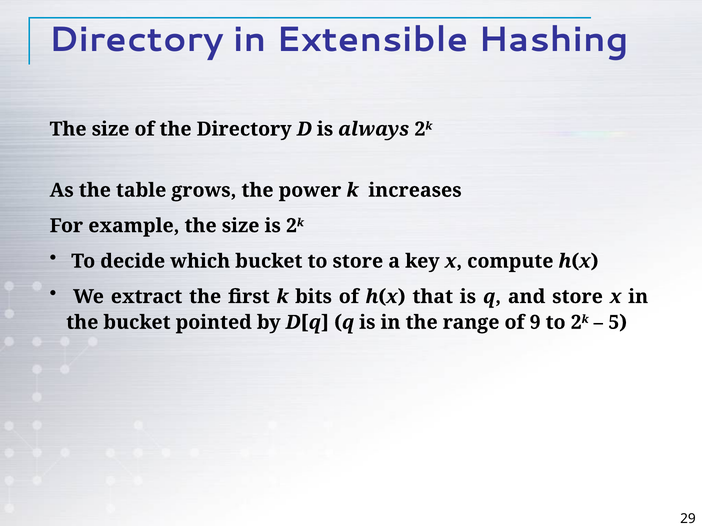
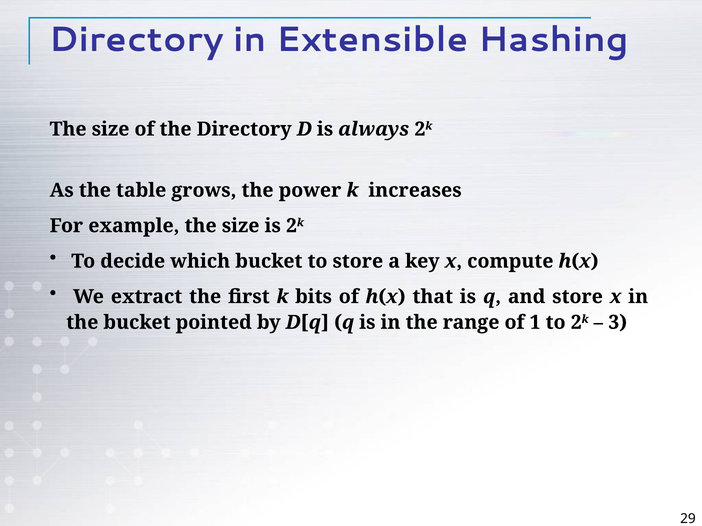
9: 9 -> 1 (535, 323)
5: 5 -> 3 (618, 323)
